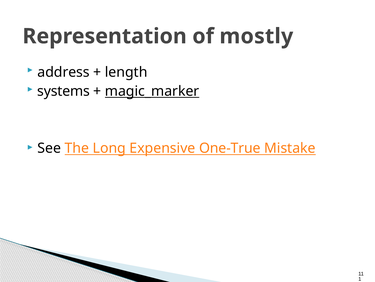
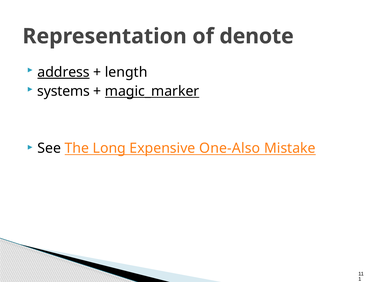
mostly: mostly -> denote (257, 36)
address underline: none -> present (64, 72)
One-True: One-True -> One-Also (230, 148)
